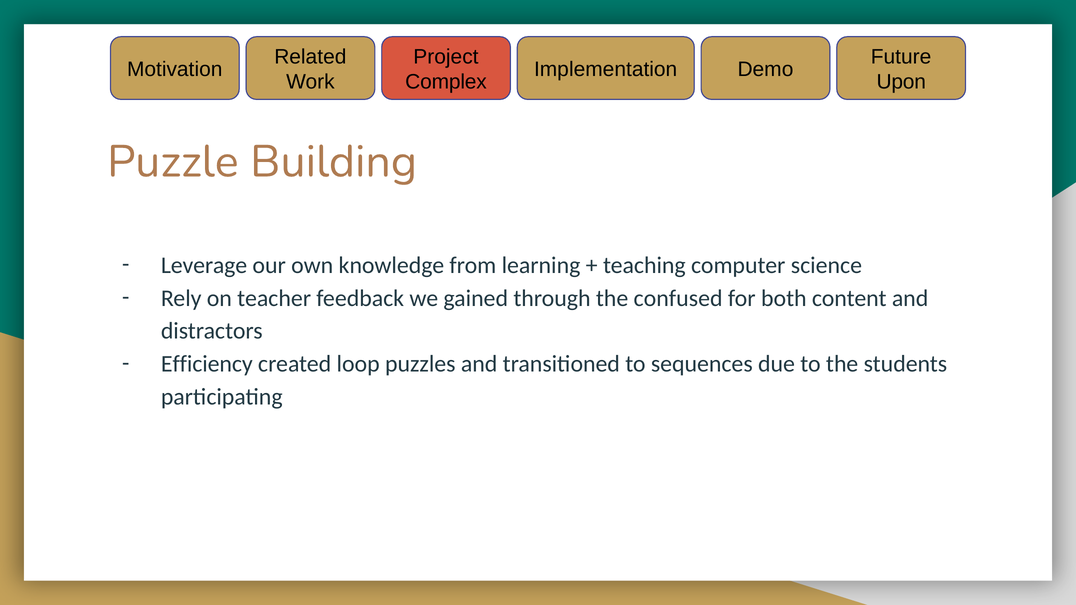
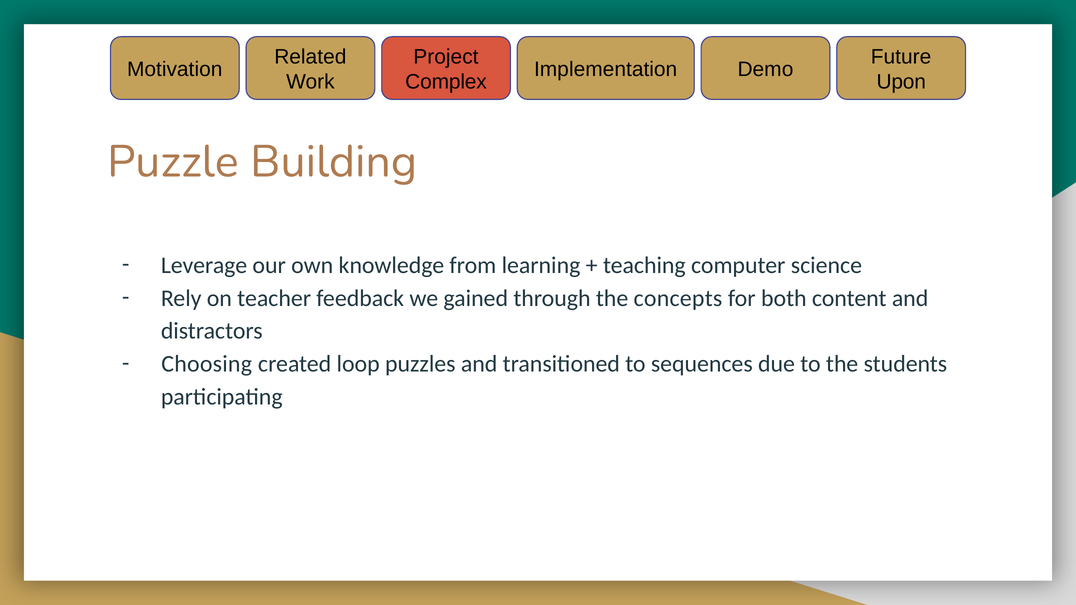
confused: confused -> concepts (678, 298)
Efficiency: Efficiency -> Choosing (207, 364)
